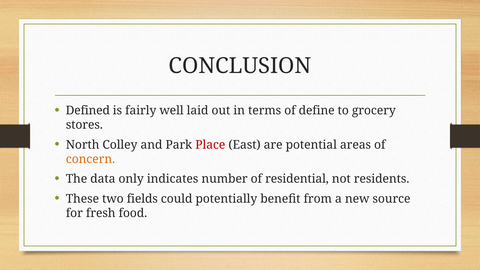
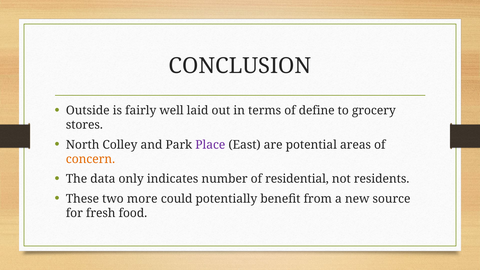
Defined: Defined -> Outside (88, 111)
Place colour: red -> purple (210, 145)
fields: fields -> more (142, 199)
